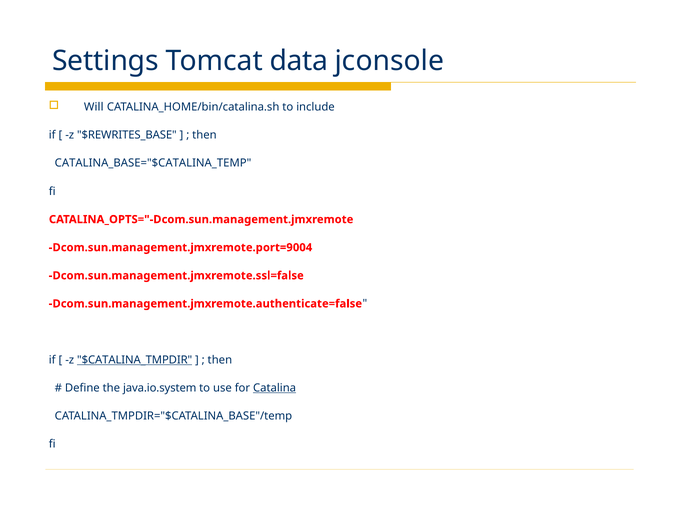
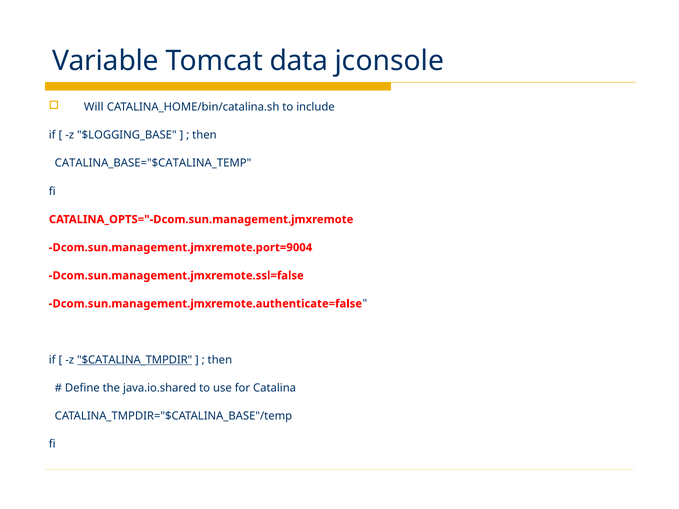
Settings: Settings -> Variable (105, 61)
$REWRITES_BASE: $REWRITES_BASE -> $LOGGING_BASE (127, 135)
java.io.system: java.io.system -> java.io.shared (160, 388)
Catalina underline: present -> none (275, 388)
